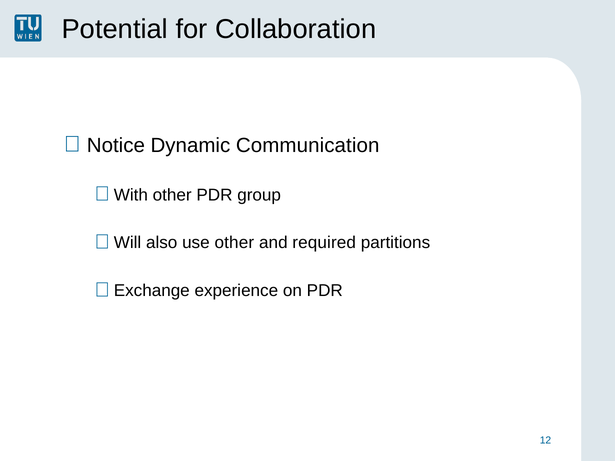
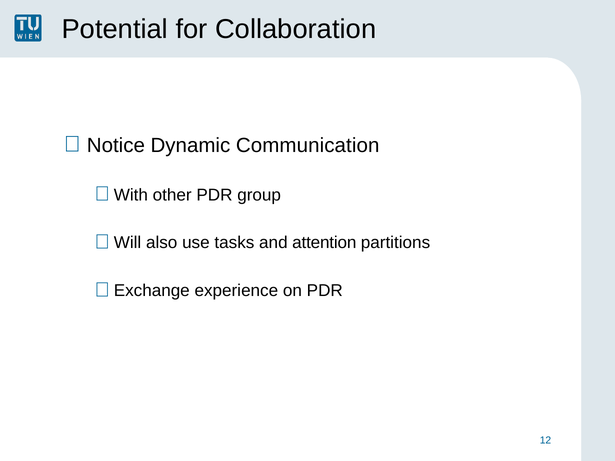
use other: other -> tasks (234, 243)
required: required -> attention (324, 243)
